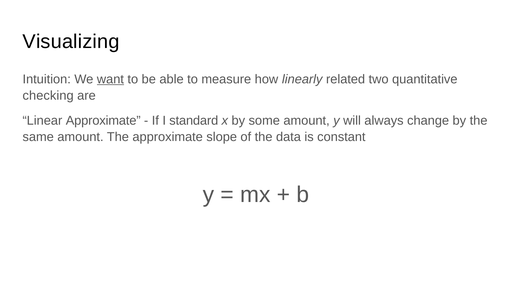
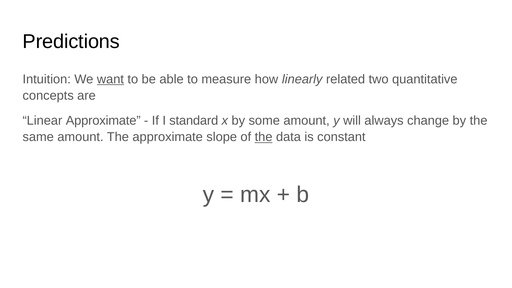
Visualizing: Visualizing -> Predictions (71, 41)
checking: checking -> concepts (48, 96)
the underline: none -> present (264, 137)
